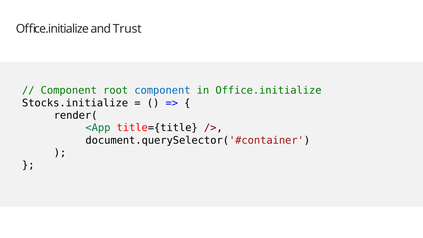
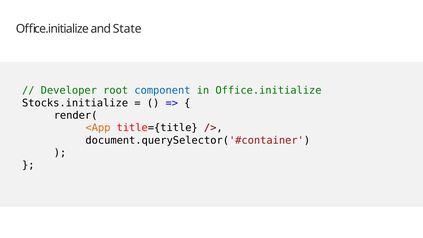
Trust: Trust -> State (127, 29)
Component: Component -> Developer (69, 90)
<App colour: green -> orange (98, 128)
